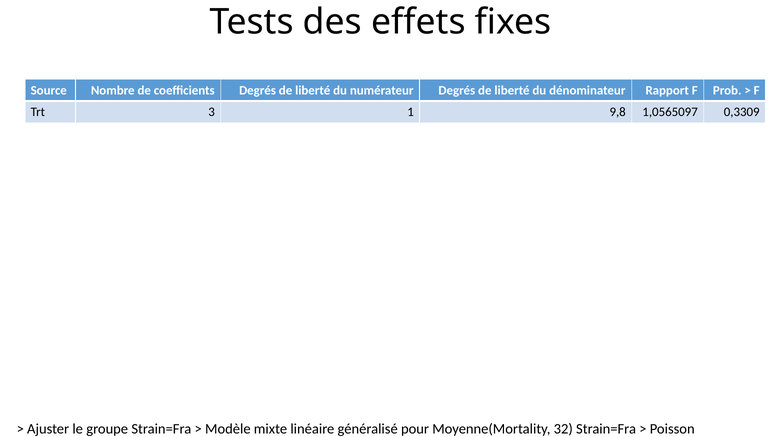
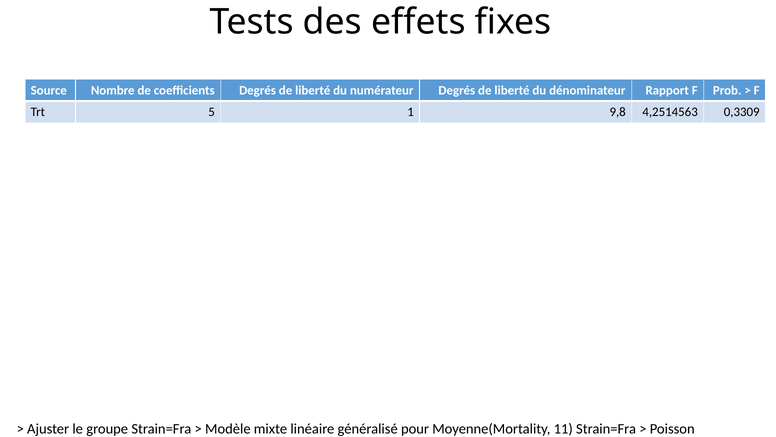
3: 3 -> 5 (212, 112)
1,0565097: 1,0565097 -> 4,2514563 (670, 112)
32: 32 -> 11 (563, 428)
